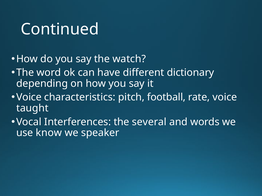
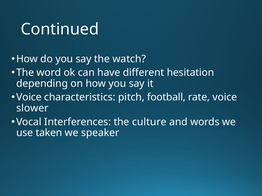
dictionary: dictionary -> hesitation (190, 73)
taught: taught -> slower (32, 108)
several: several -> culture (149, 122)
know: know -> taken (49, 133)
